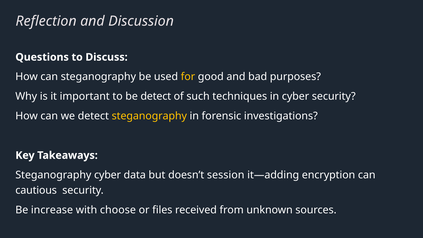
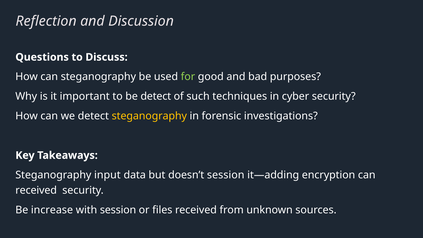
for colour: yellow -> light green (188, 77)
Steganography cyber: cyber -> input (107, 175)
cautious: cautious -> received (36, 190)
with choose: choose -> session (118, 210)
